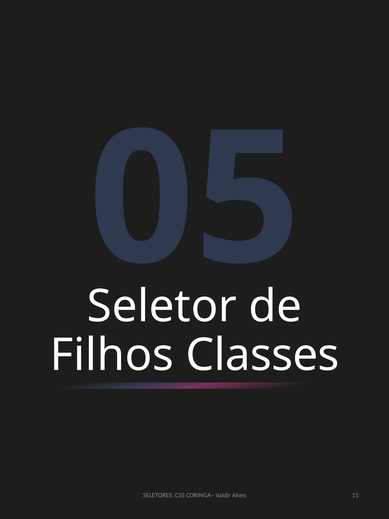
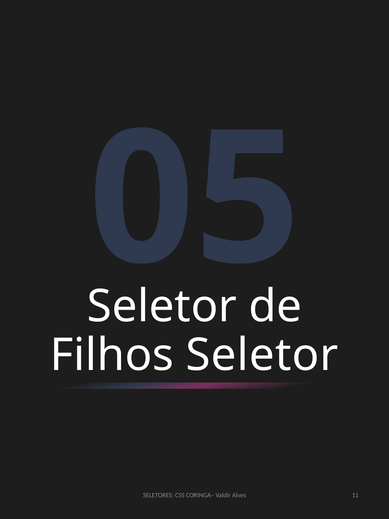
Filhos Classes: Classes -> Seletor (262, 355)
